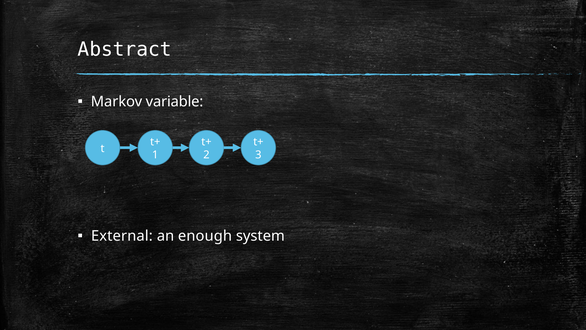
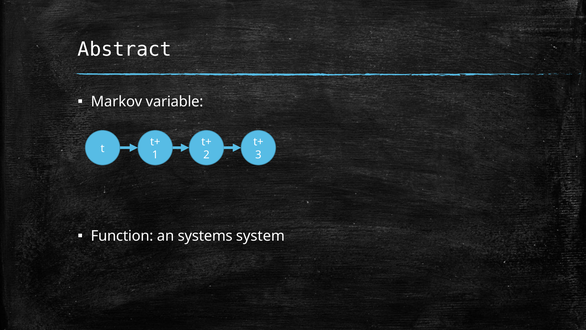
External: External -> Function (122, 236)
enough: enough -> systems (205, 236)
